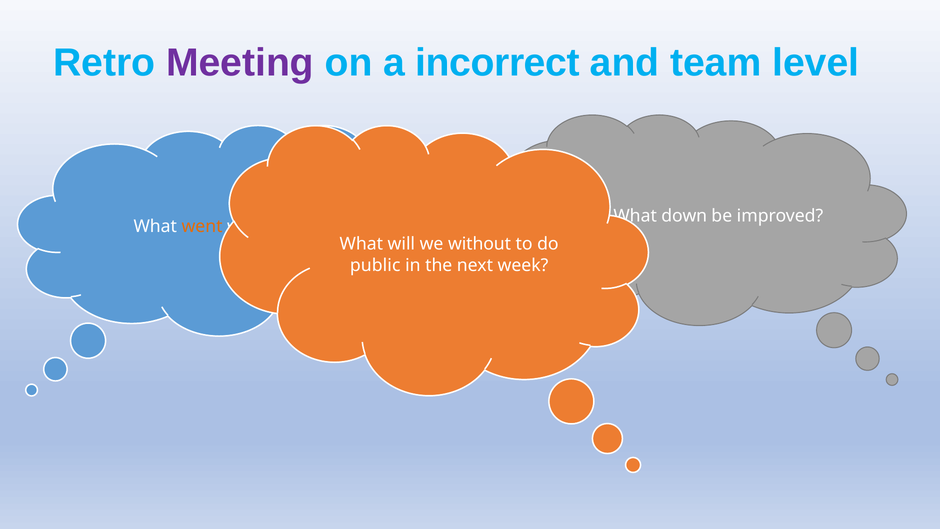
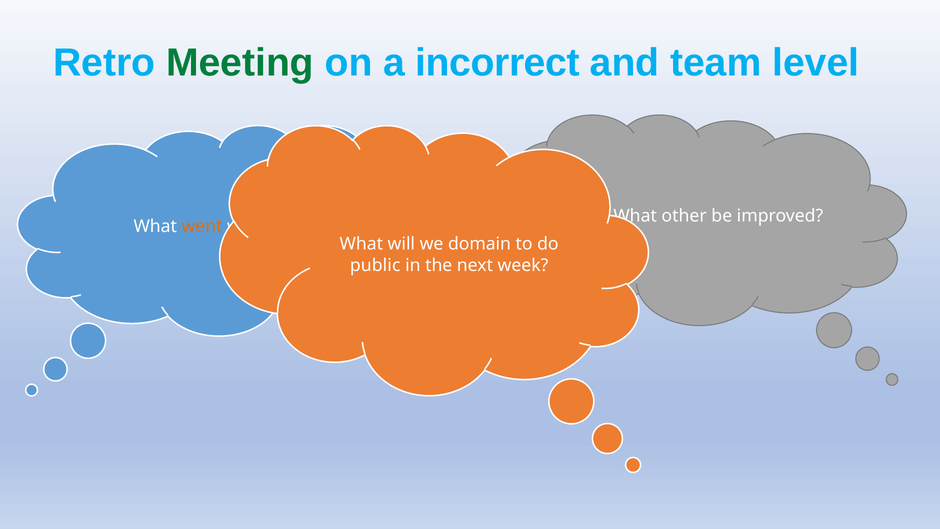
Meeting colour: purple -> green (240, 63)
down: down -> other (684, 216)
without: without -> domain (480, 244)
